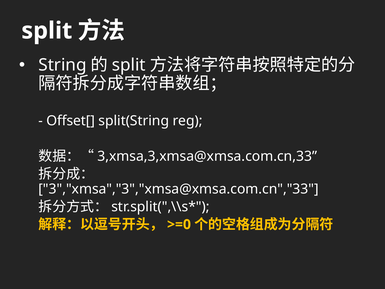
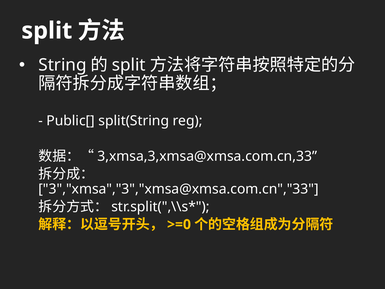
Offset[: Offset[ -> Public[ (71, 121)
